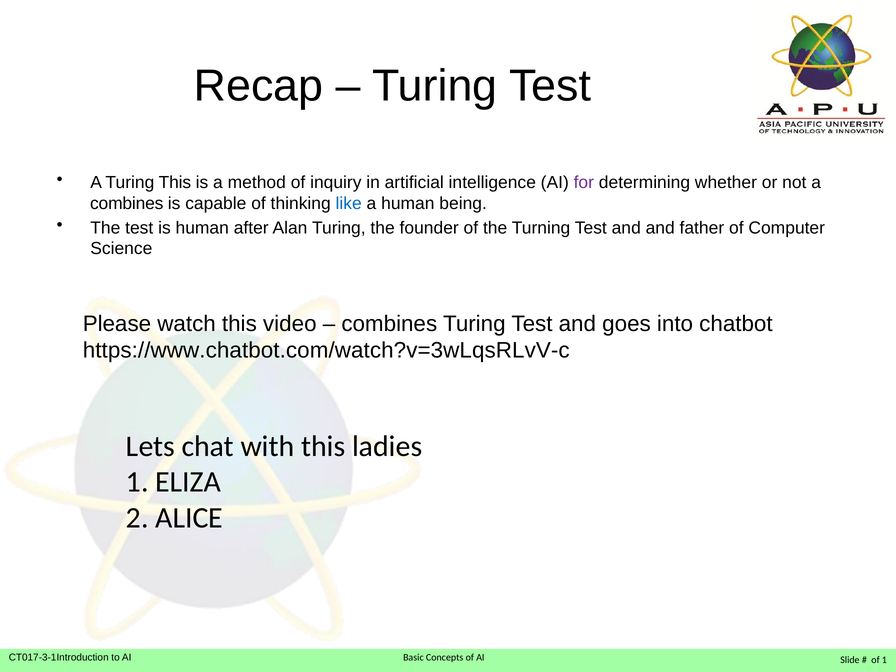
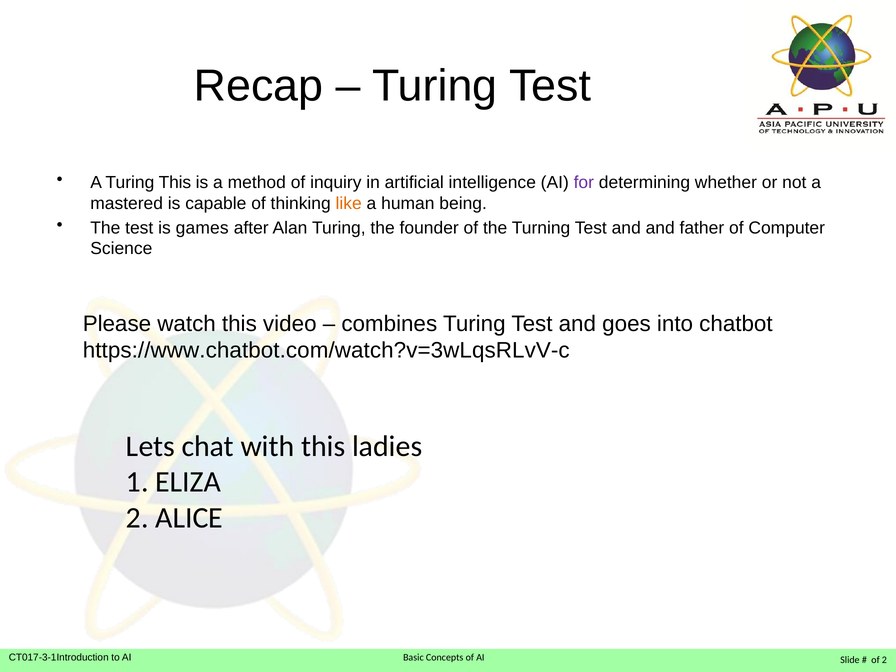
combines: combines -> mastered (127, 203)
like colour: blue -> orange (349, 203)
is human: human -> games (202, 228)
of 1: 1 -> 2 (884, 660)
